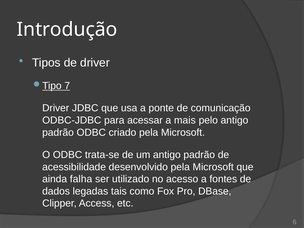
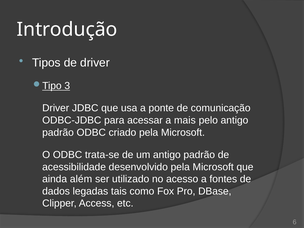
7: 7 -> 3 (67, 86)
falha: falha -> além (81, 179)
